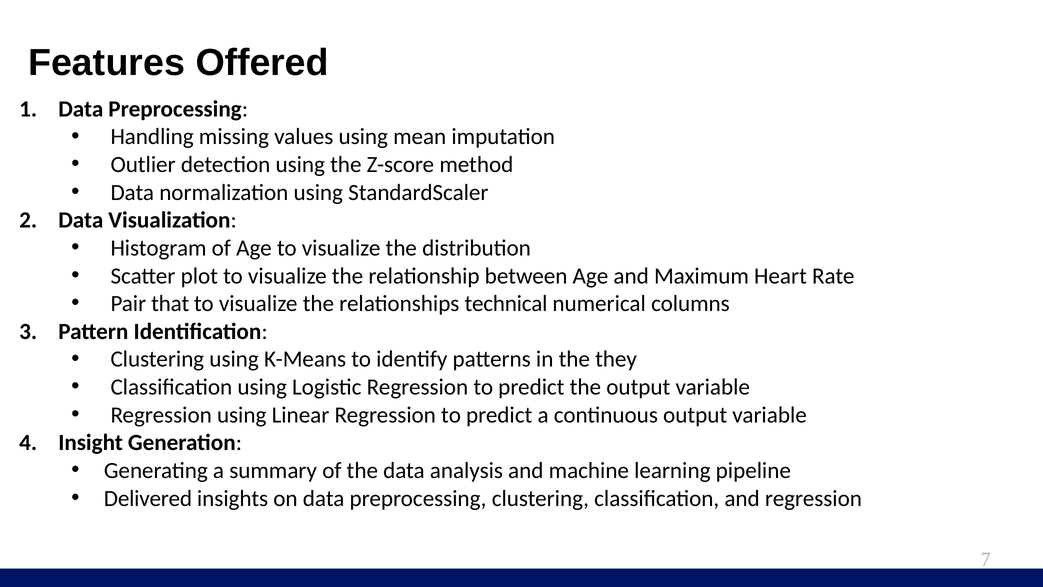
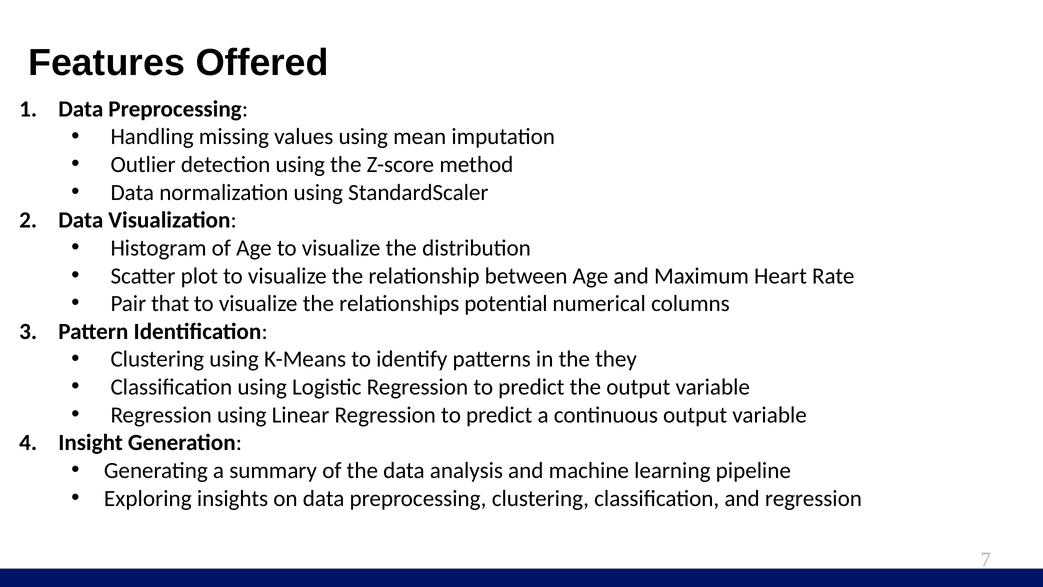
technical: technical -> potential (506, 304)
Delivered: Delivered -> Exploring (148, 498)
